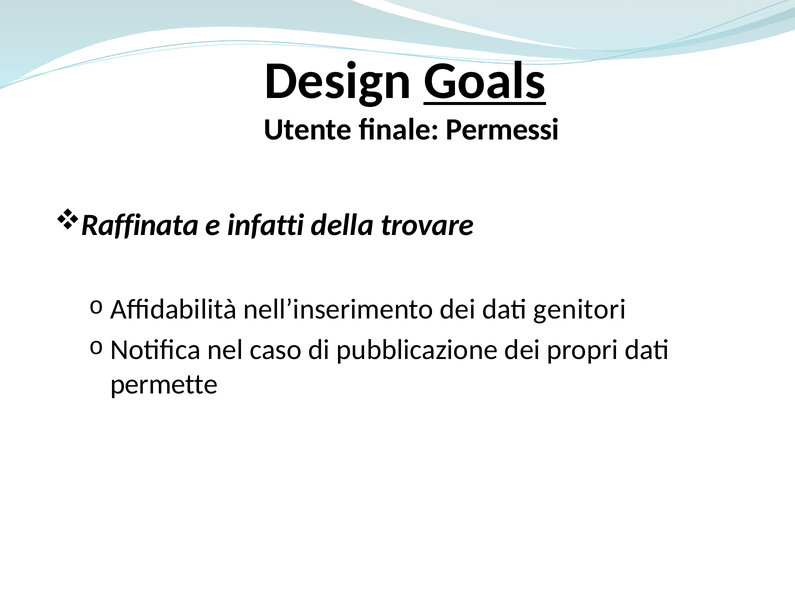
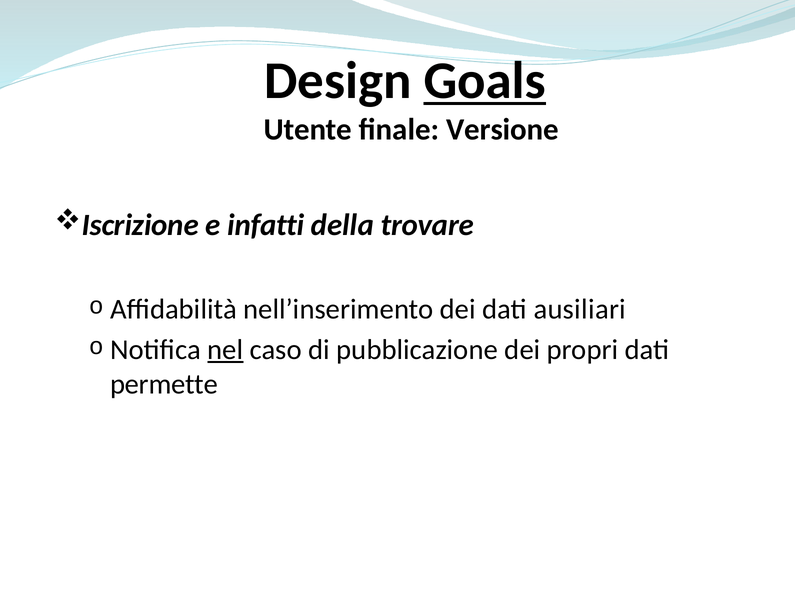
Permessi: Permessi -> Versione (502, 130)
Raffinata: Raffinata -> Iscrizione (140, 225)
genitori: genitori -> ausiliari (580, 310)
nel underline: none -> present (225, 350)
